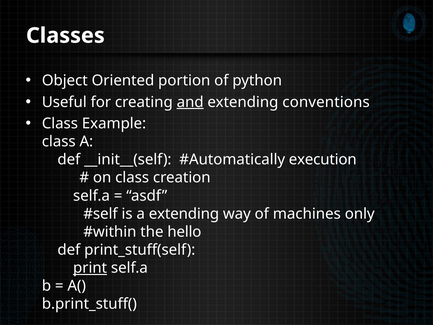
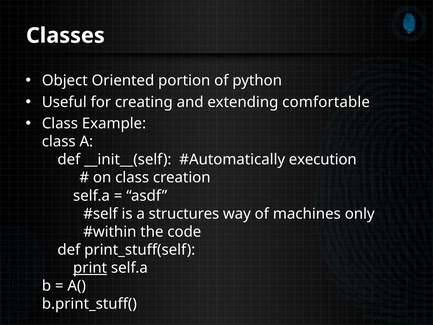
and underline: present -> none (190, 102)
conventions: conventions -> comfortable (326, 102)
a extending: extending -> structures (184, 214)
hello: hello -> code (184, 232)
